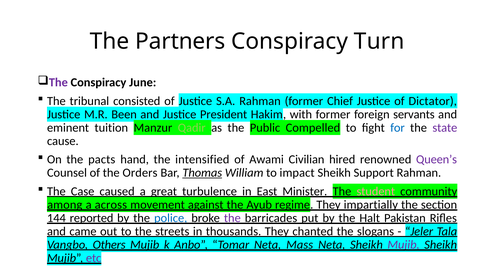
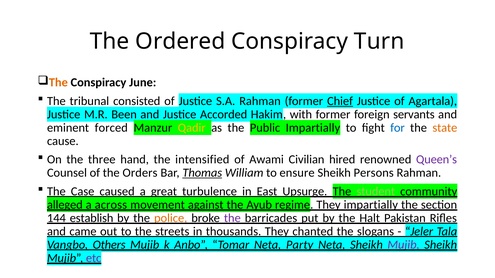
Partners: Partners -> Ordered (180, 42)
The colour: purple -> orange (58, 83)
Chief underline: none -> present (340, 101)
Dictator: Dictator -> Agartala (433, 101)
President: President -> Accorded (224, 114)
tuition: tuition -> forced (111, 128)
Qadir colour: light green -> yellow (192, 128)
Public Compelled: Compelled -> Impartially (313, 128)
state colour: purple -> orange (445, 128)
pacts: pacts -> three (102, 160)
impact: impact -> ensure (297, 173)
Support: Support -> Persons (374, 173)
Minister: Minister -> Upsurge (305, 192)
student colour: pink -> light green (376, 192)
among: among -> alleged (65, 205)
reported: reported -> establish (92, 218)
police colour: blue -> orange (171, 218)
Mass: Mass -> Party (300, 245)
